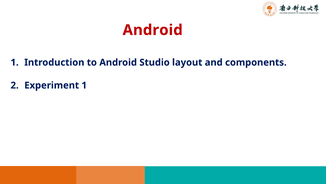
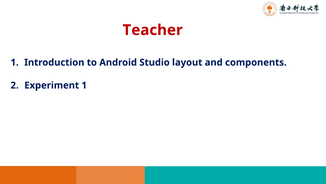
Android: Android -> Teacher (153, 30)
